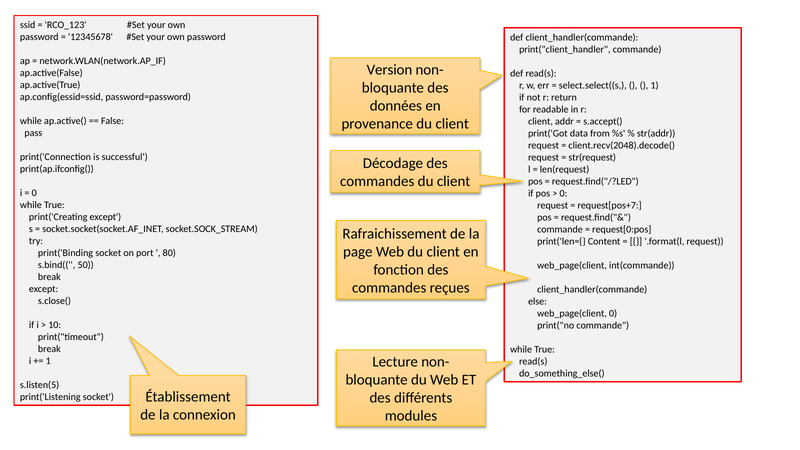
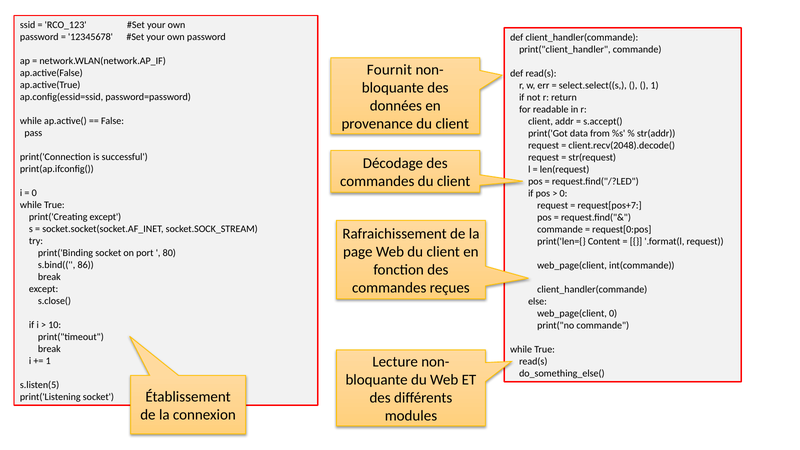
Version: Version -> Fournit (389, 70)
50: 50 -> 86 (86, 265)
